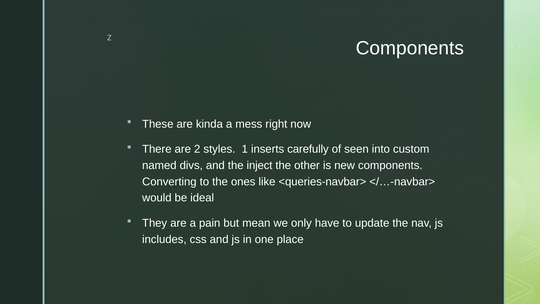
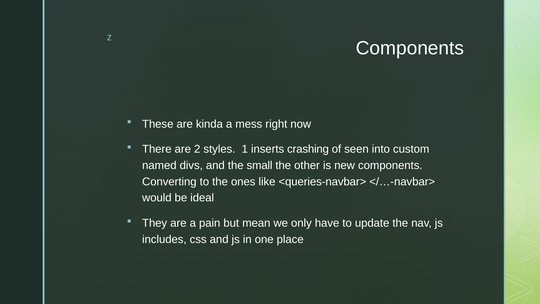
carefully: carefully -> crashing (308, 149)
inject: inject -> small (260, 165)
